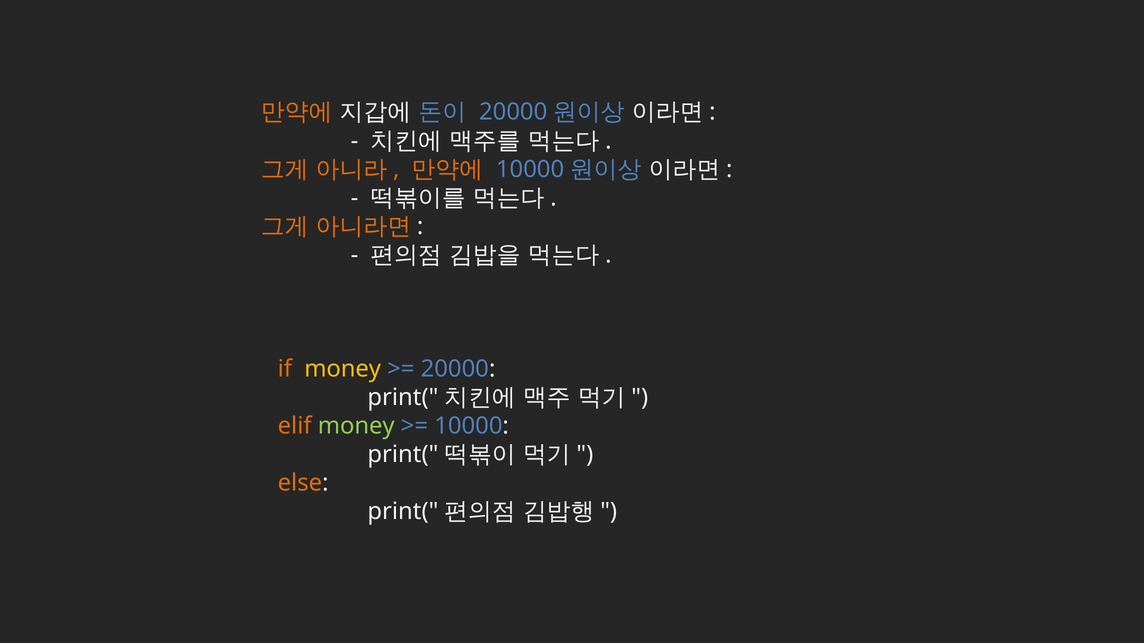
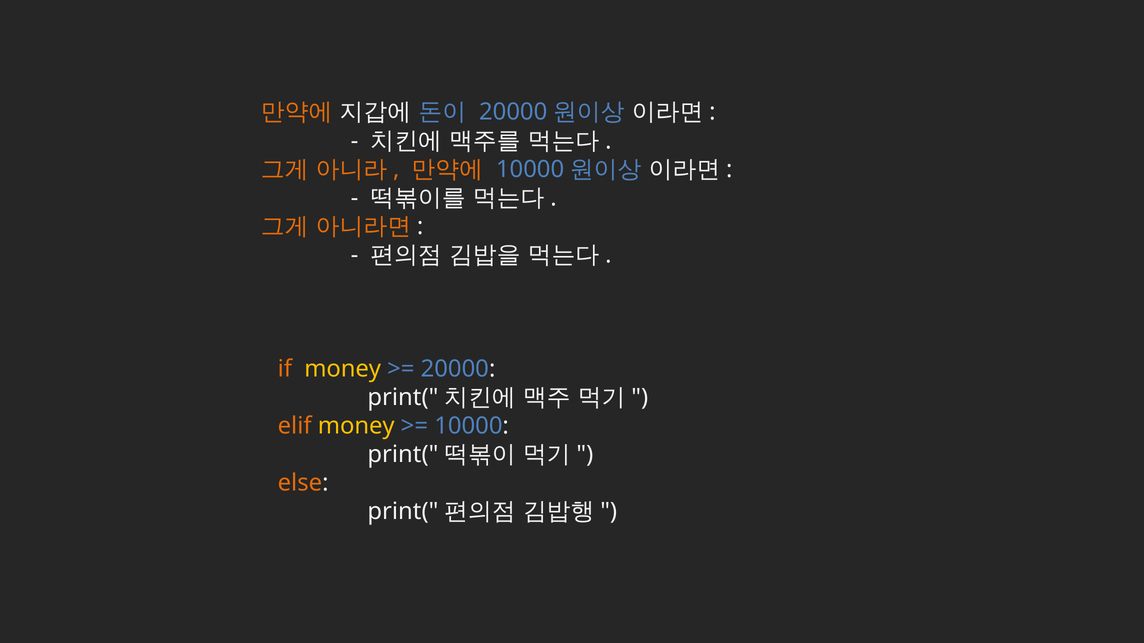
money colour: light green -> yellow (356, 426)
